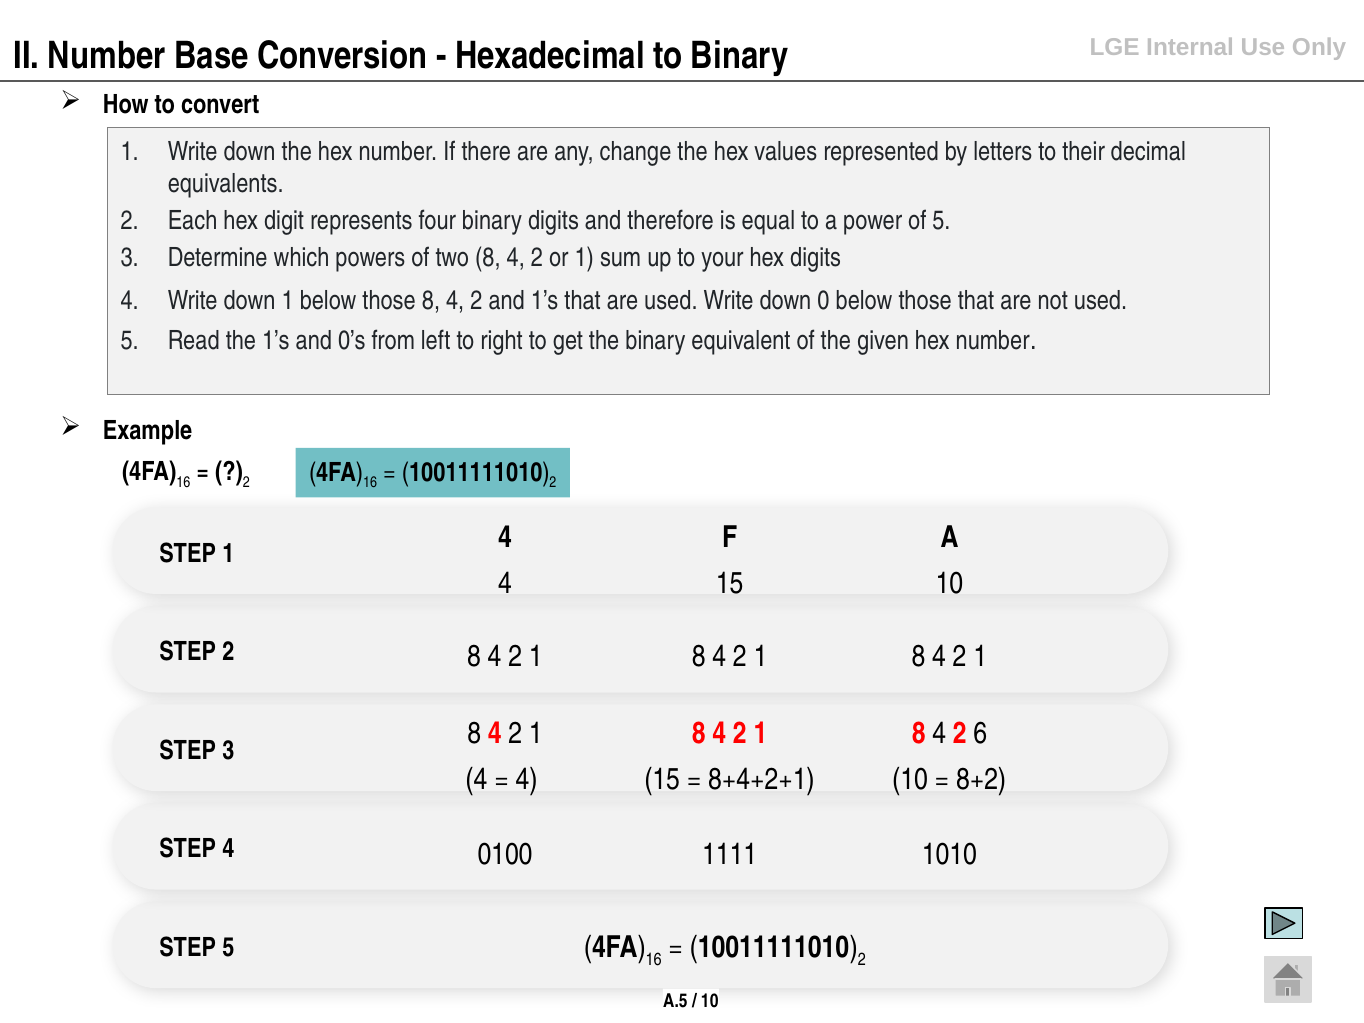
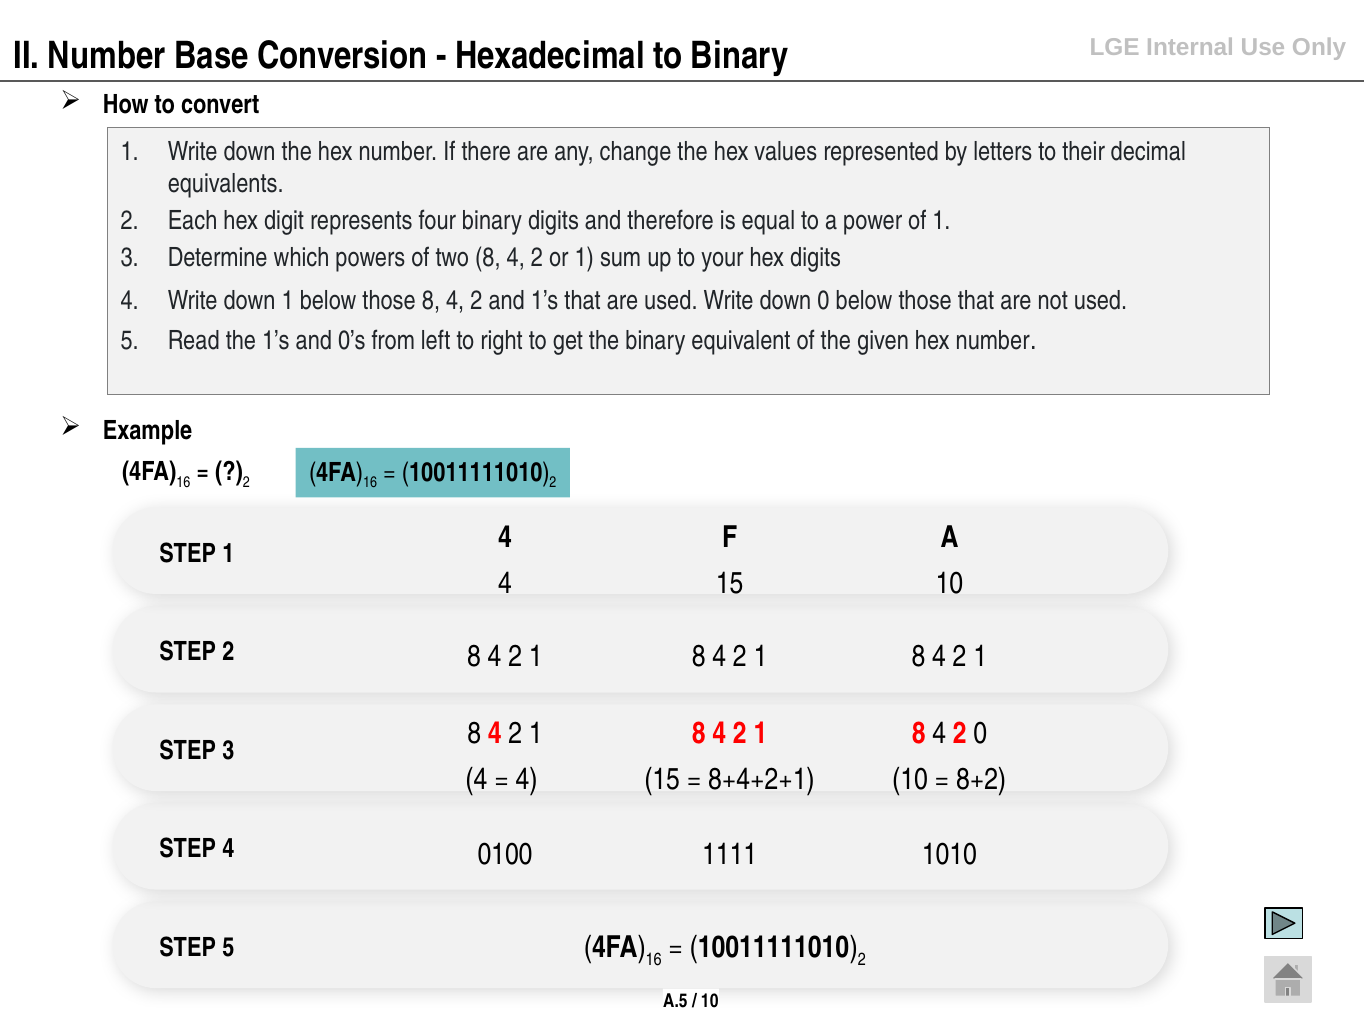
of 5: 5 -> 1 (941, 221)
2 6: 6 -> 0 (980, 733)
